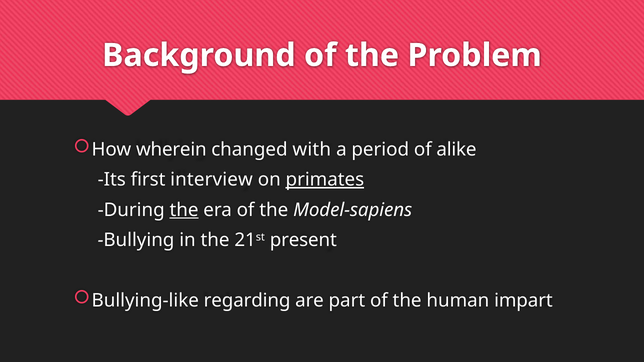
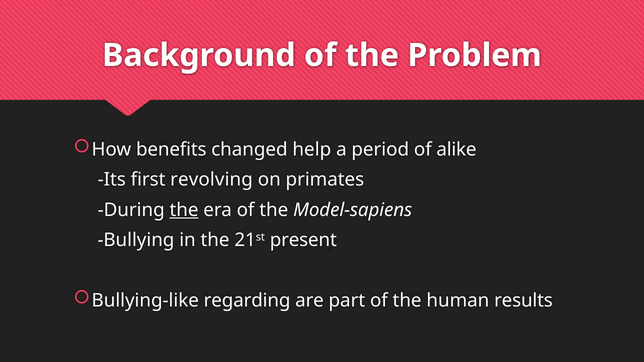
wherein: wherein -> benefits (171, 150)
with: with -> help (312, 150)
interview: interview -> revolving (212, 180)
primates underline: present -> none (325, 180)
impart: impart -> results (523, 301)
